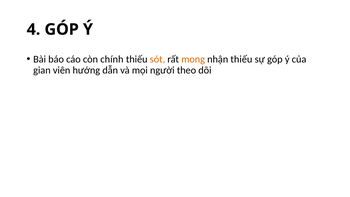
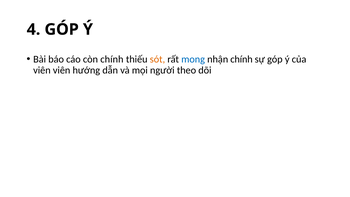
mong colour: orange -> blue (193, 59)
nhận thiếu: thiếu -> chính (241, 59)
gian: gian -> viên (42, 70)
